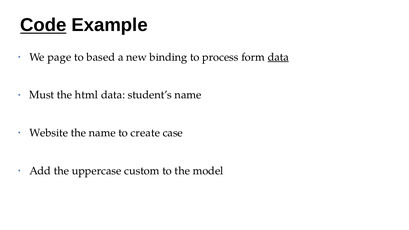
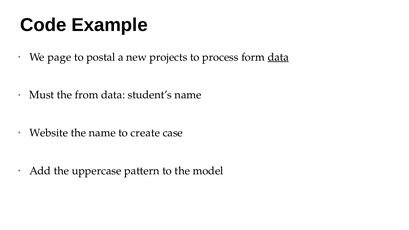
Code underline: present -> none (43, 25)
based: based -> postal (101, 57)
binding: binding -> projects (169, 57)
html: html -> from (87, 95)
custom: custom -> pattern (142, 171)
